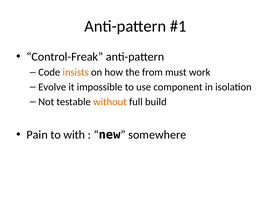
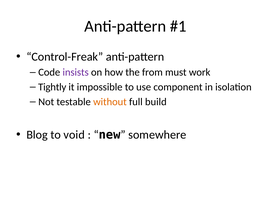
insists colour: orange -> purple (76, 72)
Evolve: Evolve -> Tightly (52, 87)
Pain: Pain -> Blog (37, 135)
with: with -> void (74, 135)
